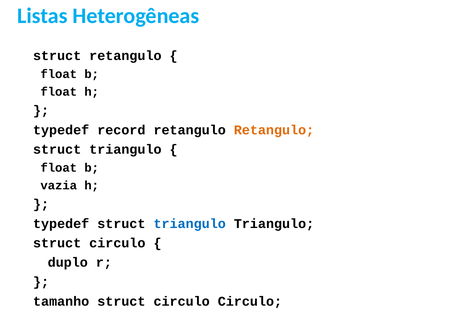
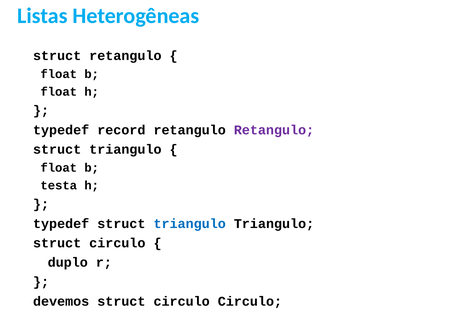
Retangulo colour: orange -> purple (274, 130)
vazia: vazia -> testa (59, 185)
tamanho: tamanho -> devemos (61, 301)
